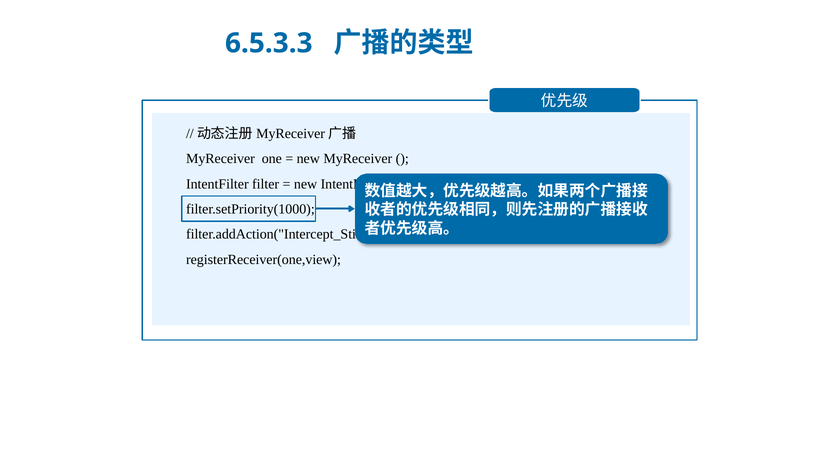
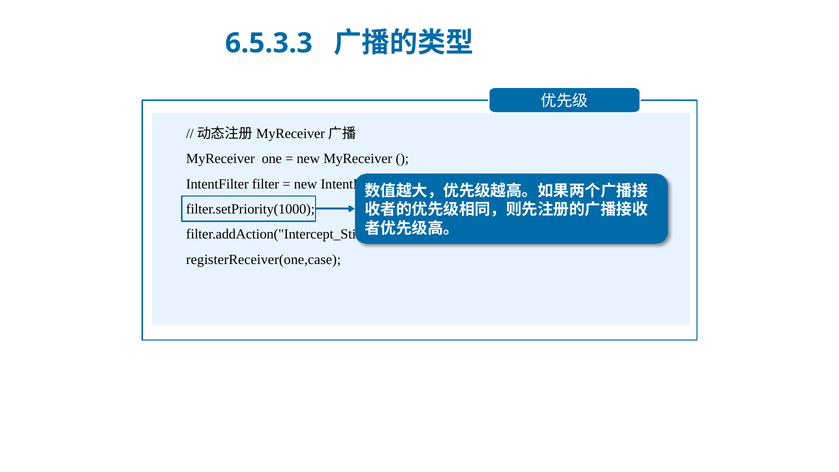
registerReceiver(one,view: registerReceiver(one,view -> registerReceiver(one,case (263, 259)
